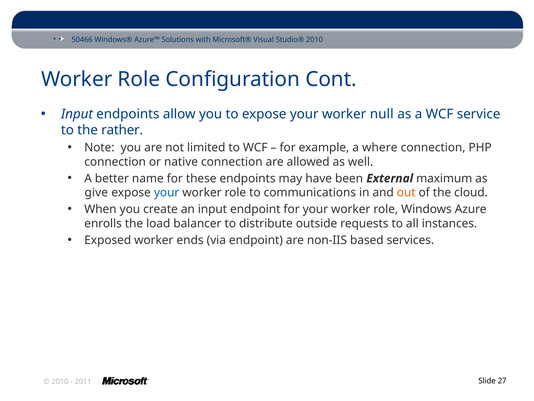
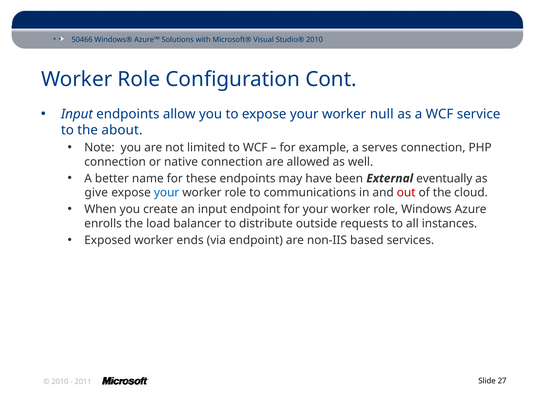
rather: rather -> about (122, 130)
where: where -> serves (380, 147)
maximum: maximum -> eventually (444, 178)
out colour: orange -> red (406, 192)
